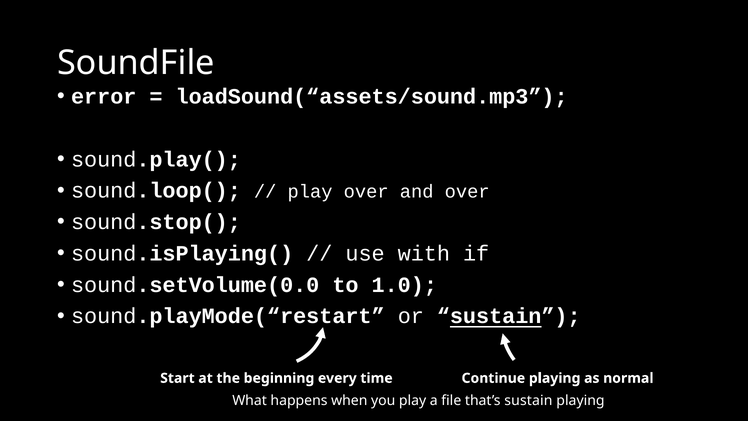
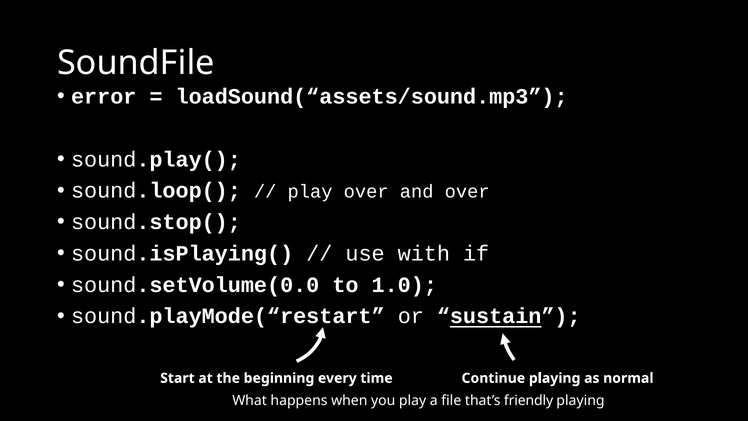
that’s sustain: sustain -> friendly (529, 400)
